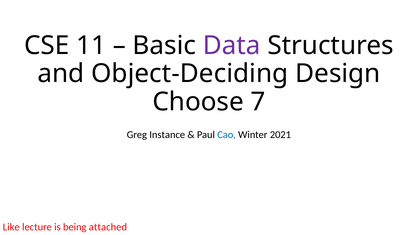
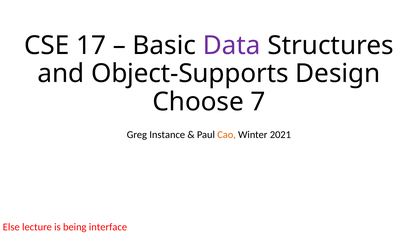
11: 11 -> 17 (91, 45)
Object-Deciding: Object-Deciding -> Object-Supports (190, 74)
Cao colour: blue -> orange (227, 135)
Like: Like -> Else (11, 227)
attached: attached -> interface (108, 227)
